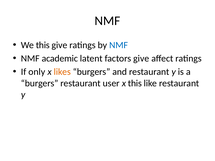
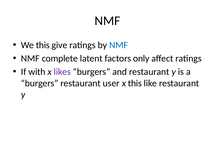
academic: academic -> complete (60, 58)
factors give: give -> only (141, 58)
only: only -> with (37, 72)
likes colour: orange -> purple (62, 72)
